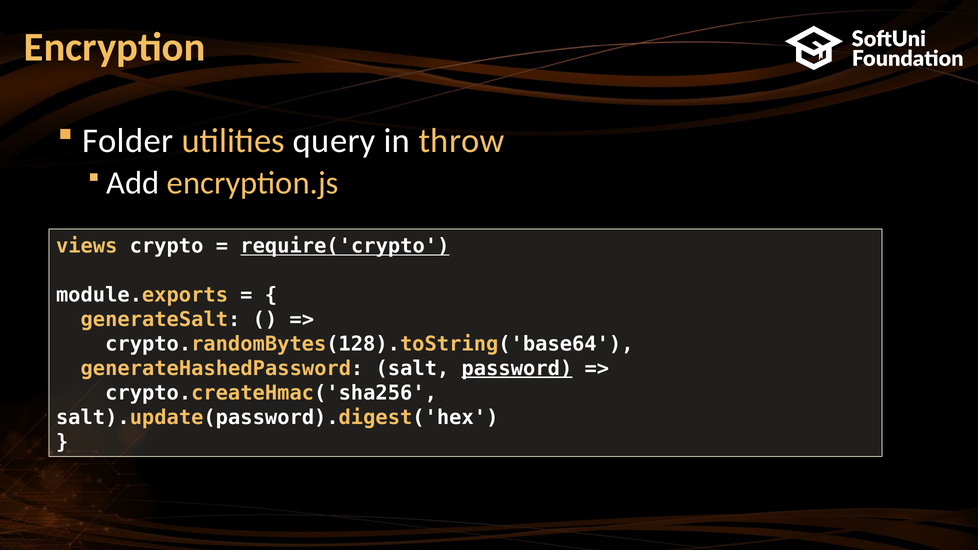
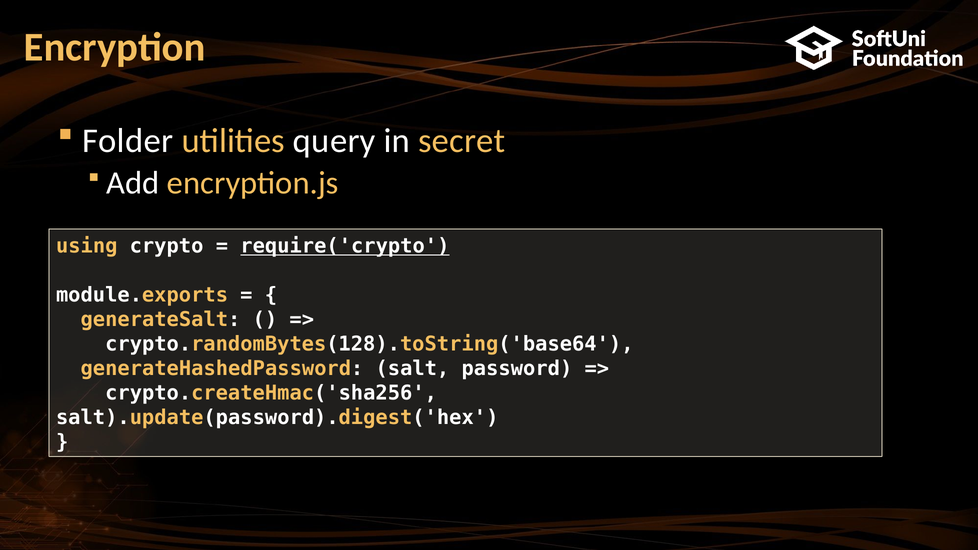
throw: throw -> secret (462, 141)
views: views -> using (87, 246)
password underline: present -> none (517, 369)
